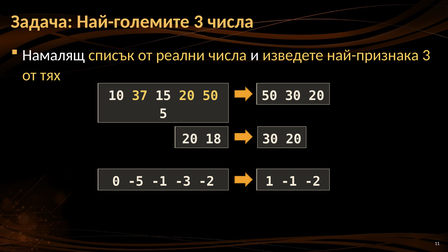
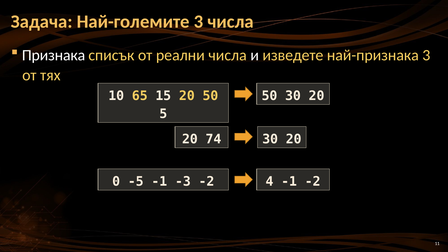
Намалящ: Намалящ -> Признака (54, 55)
37: 37 -> 65 (140, 96)
18: 18 -> 74 (213, 139)
1: 1 -> 4 (269, 182)
